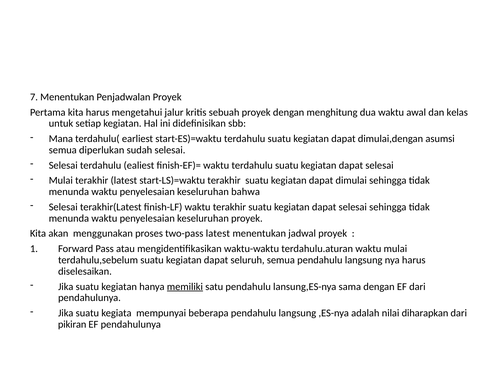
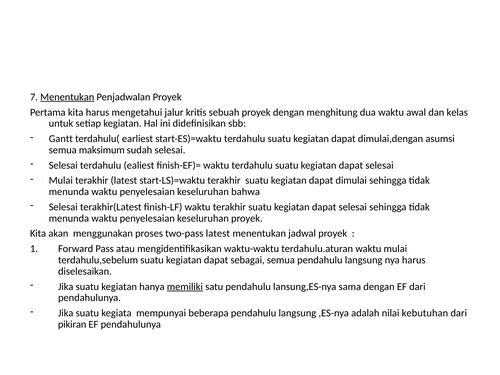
Menentukan underline: none -> present (67, 97)
Mana: Mana -> Gantt (61, 139)
diperlukan: diperlukan -> maksimum (102, 150)
seluruh: seluruh -> sebagai (248, 260)
diharapkan: diharapkan -> kebutuhan (425, 313)
